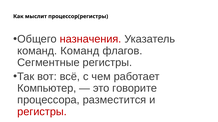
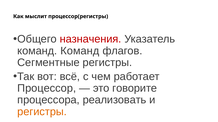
Компьютер: Компьютер -> Процессор (47, 89)
разместится: разместится -> реализовать (114, 100)
регистры colour: red -> orange (42, 112)
